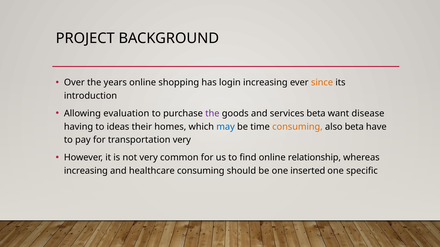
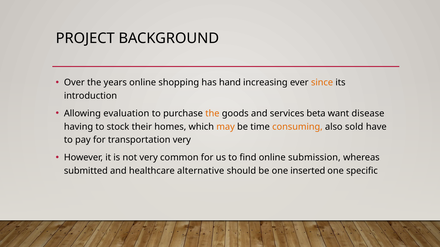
login: login -> hand (230, 83)
the colour: purple -> orange (212, 114)
ideas: ideas -> stock (118, 127)
may colour: blue -> orange (226, 127)
also beta: beta -> sold (354, 127)
relationship: relationship -> submission (314, 158)
increasing: increasing -> submitted (86, 171)
healthcare consuming: consuming -> alternative (201, 171)
